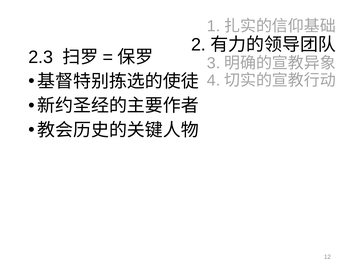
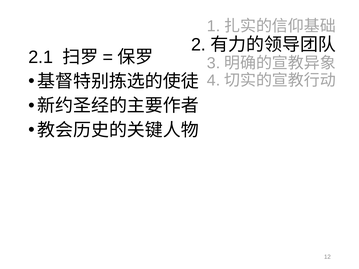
2.3: 2.3 -> 2.1 (41, 57)
